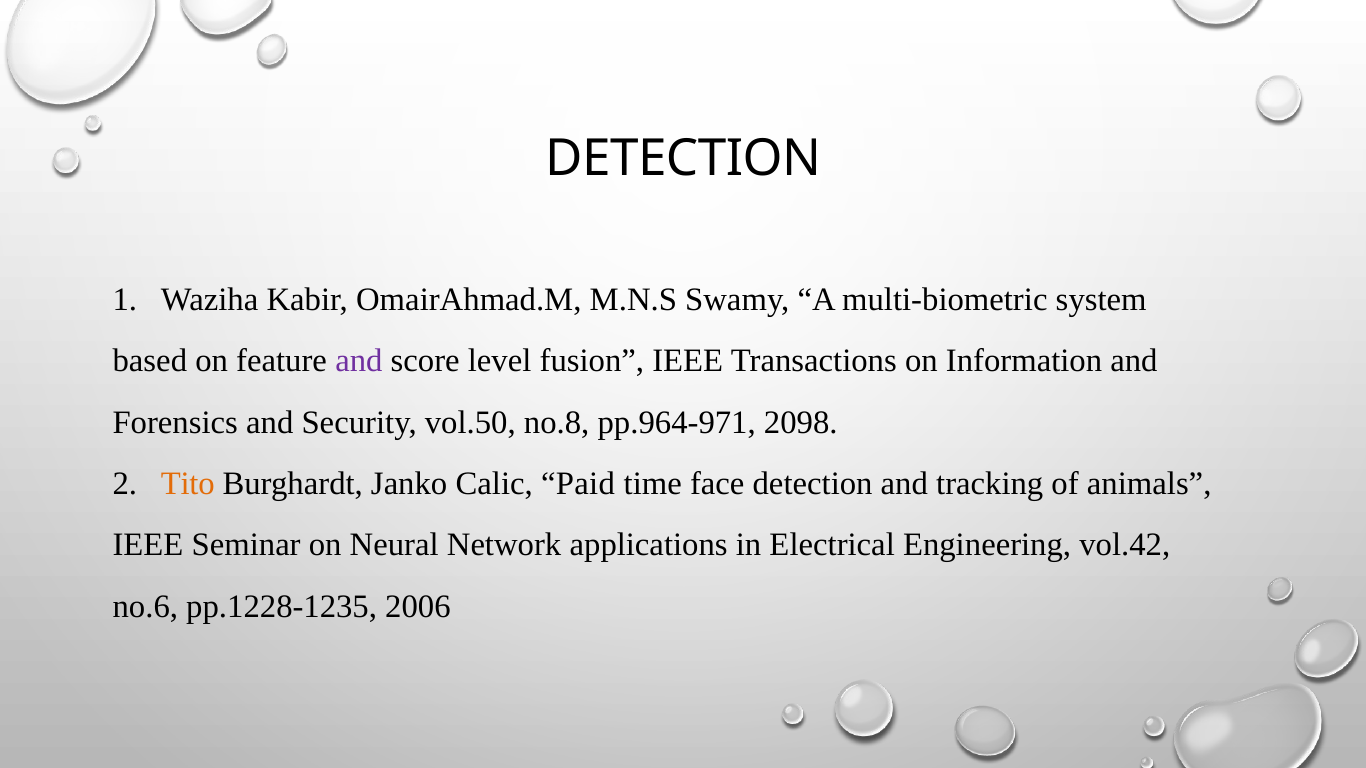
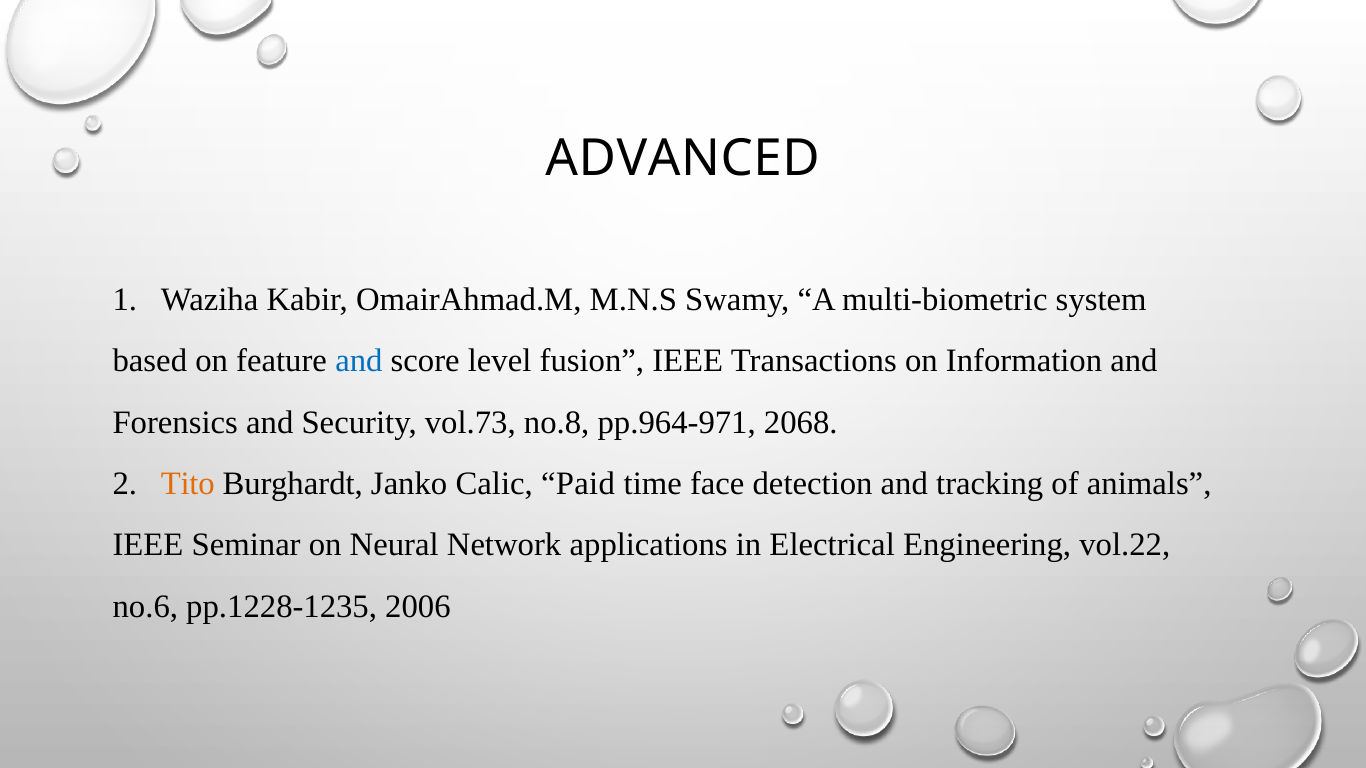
DETECTION: DETECTION -> ADVANCED (683, 158)
and colour: purple -> blue (359, 361)
vol.50: vol.50 -> vol.73 (470, 423)
2098: 2098 -> 2068 (801, 423)
vol.42: vol.42 -> vol.22 (1125, 545)
